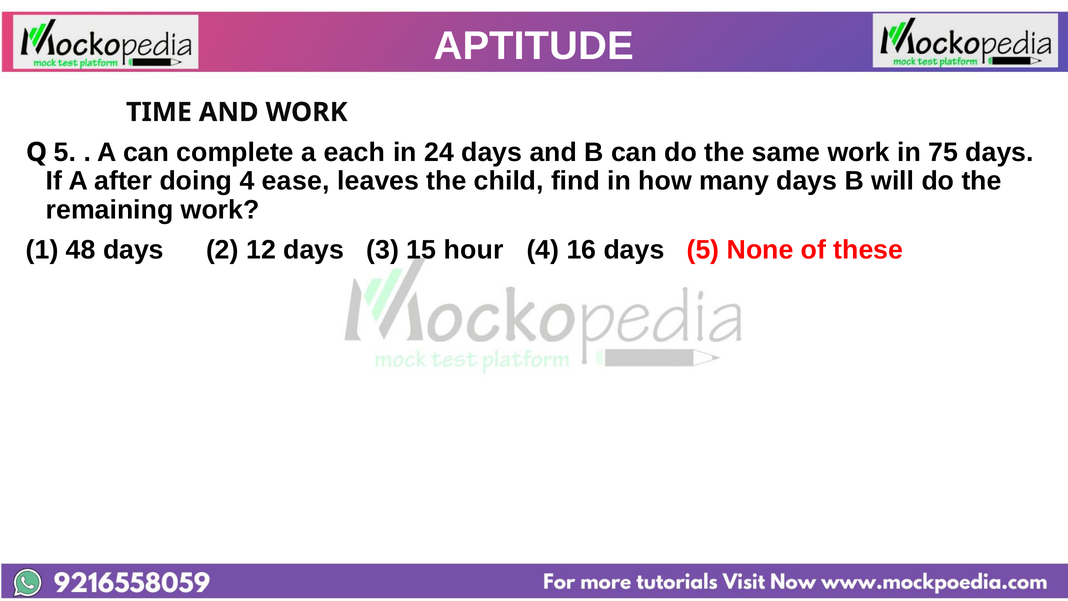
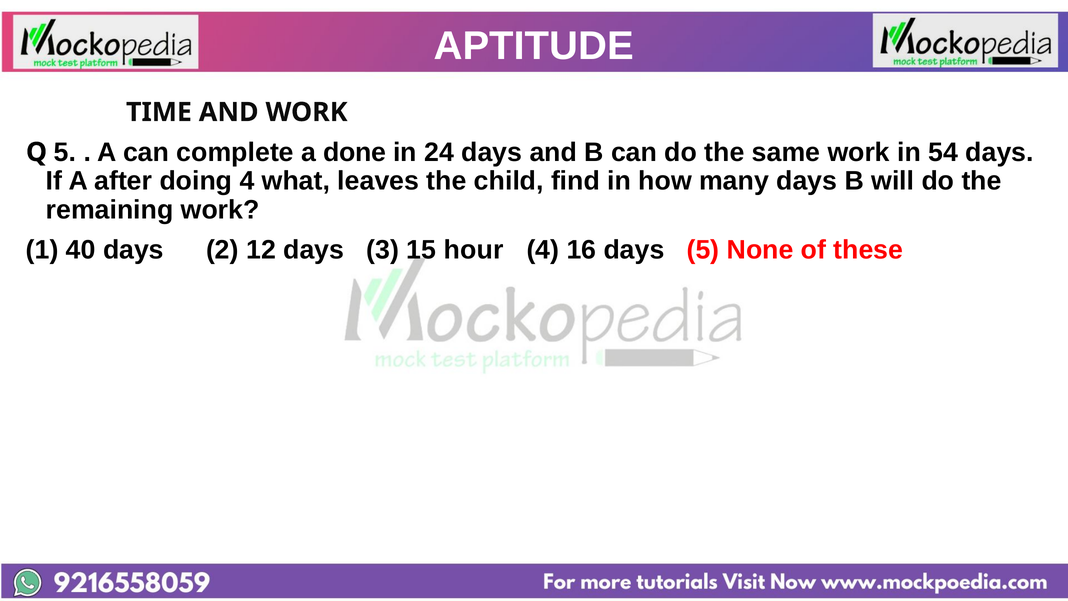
each: each -> done (355, 152)
75: 75 -> 54 (943, 152)
ease: ease -> what (296, 181)
48: 48 -> 40 (81, 250)
